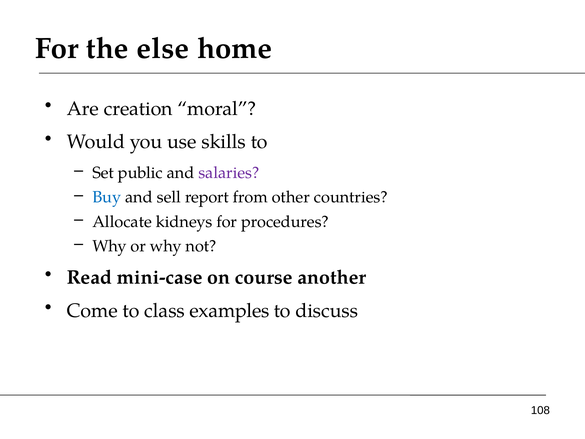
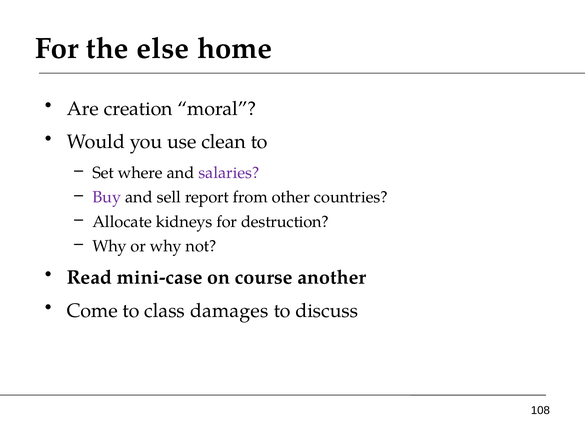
skills: skills -> clean (224, 142)
public: public -> where (140, 173)
Buy colour: blue -> purple (107, 197)
procedures: procedures -> destruction (285, 222)
examples: examples -> damages (229, 310)
